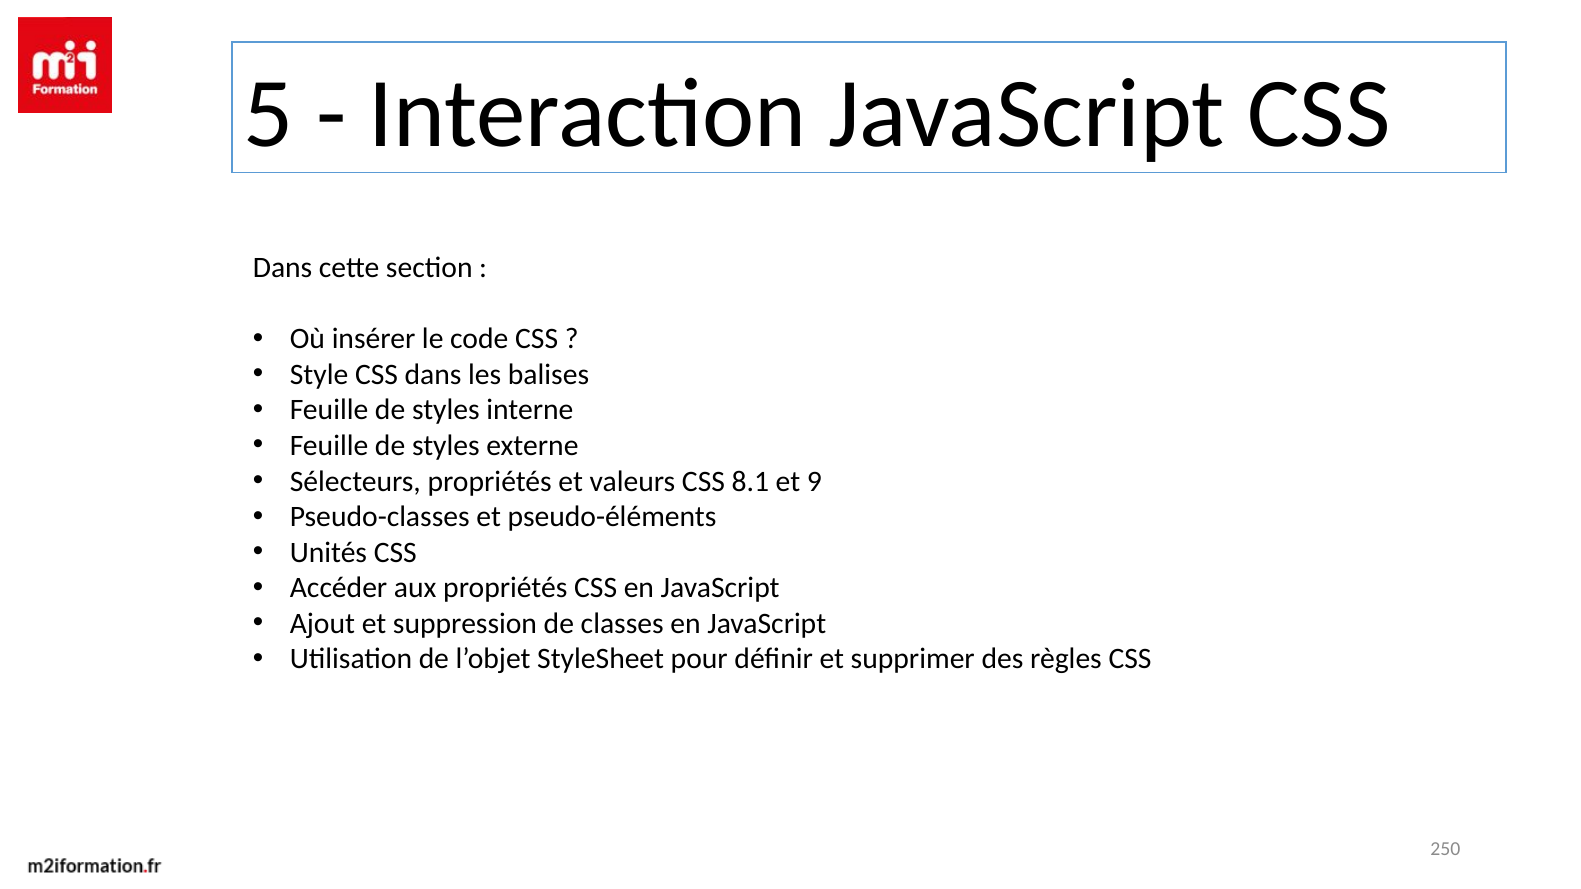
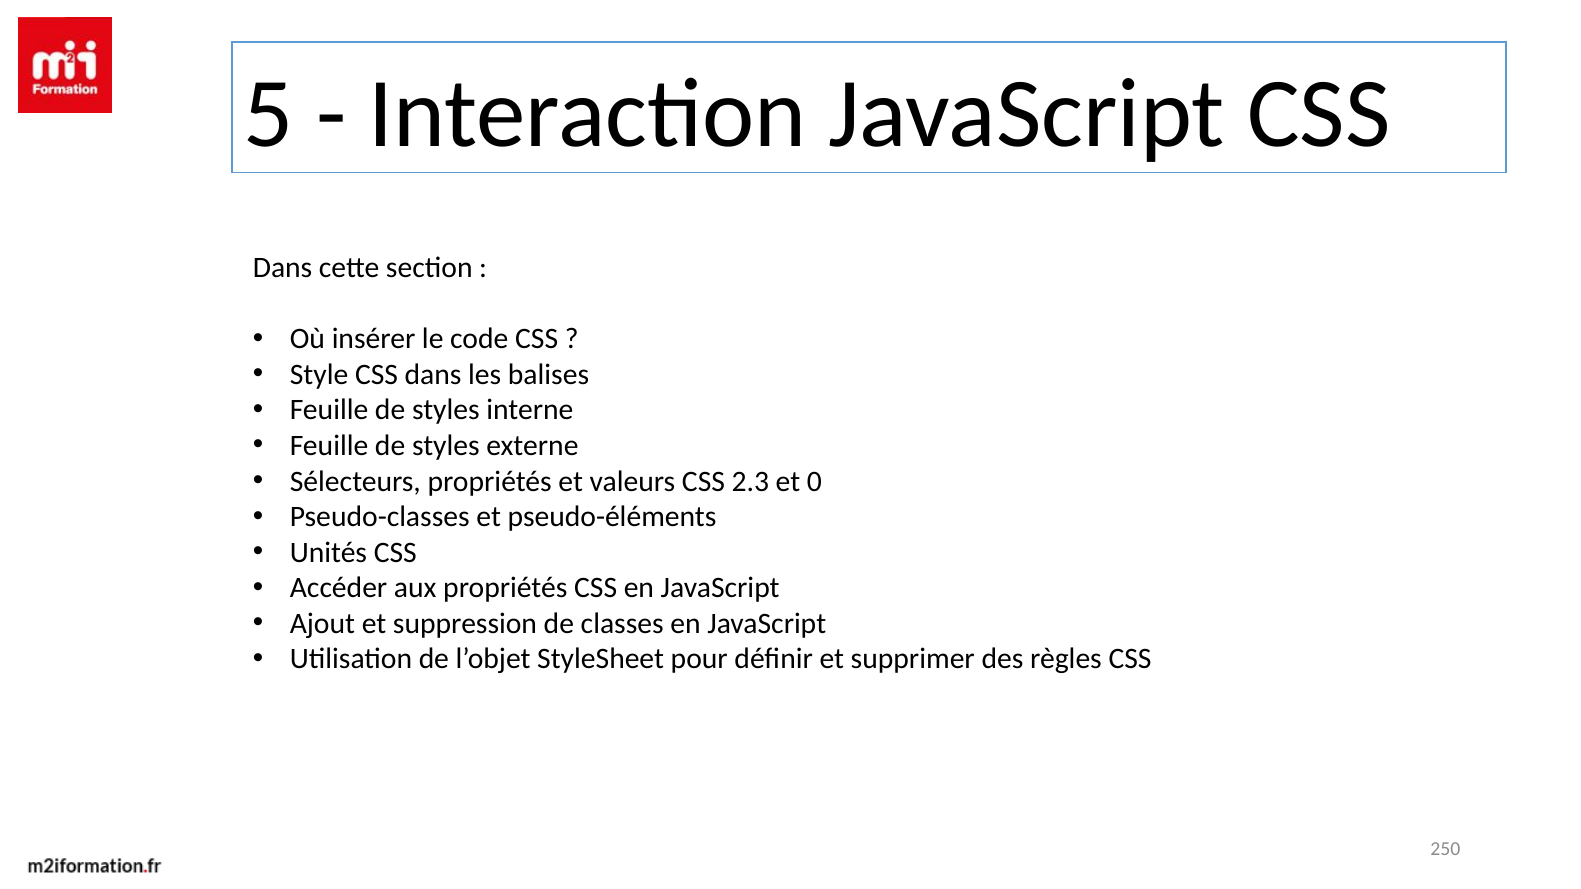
8.1: 8.1 -> 2.3 (750, 481)
9: 9 -> 0 (814, 481)
